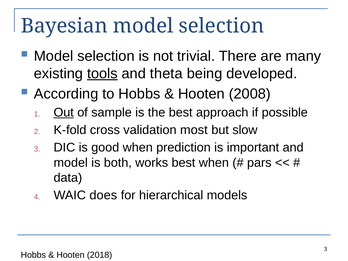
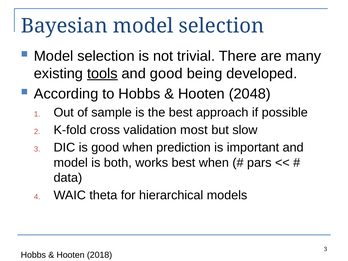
and theta: theta -> good (166, 73)
2008: 2008 -> 2048 (250, 94)
Out underline: present -> none (64, 112)
does: does -> theta (103, 195)
